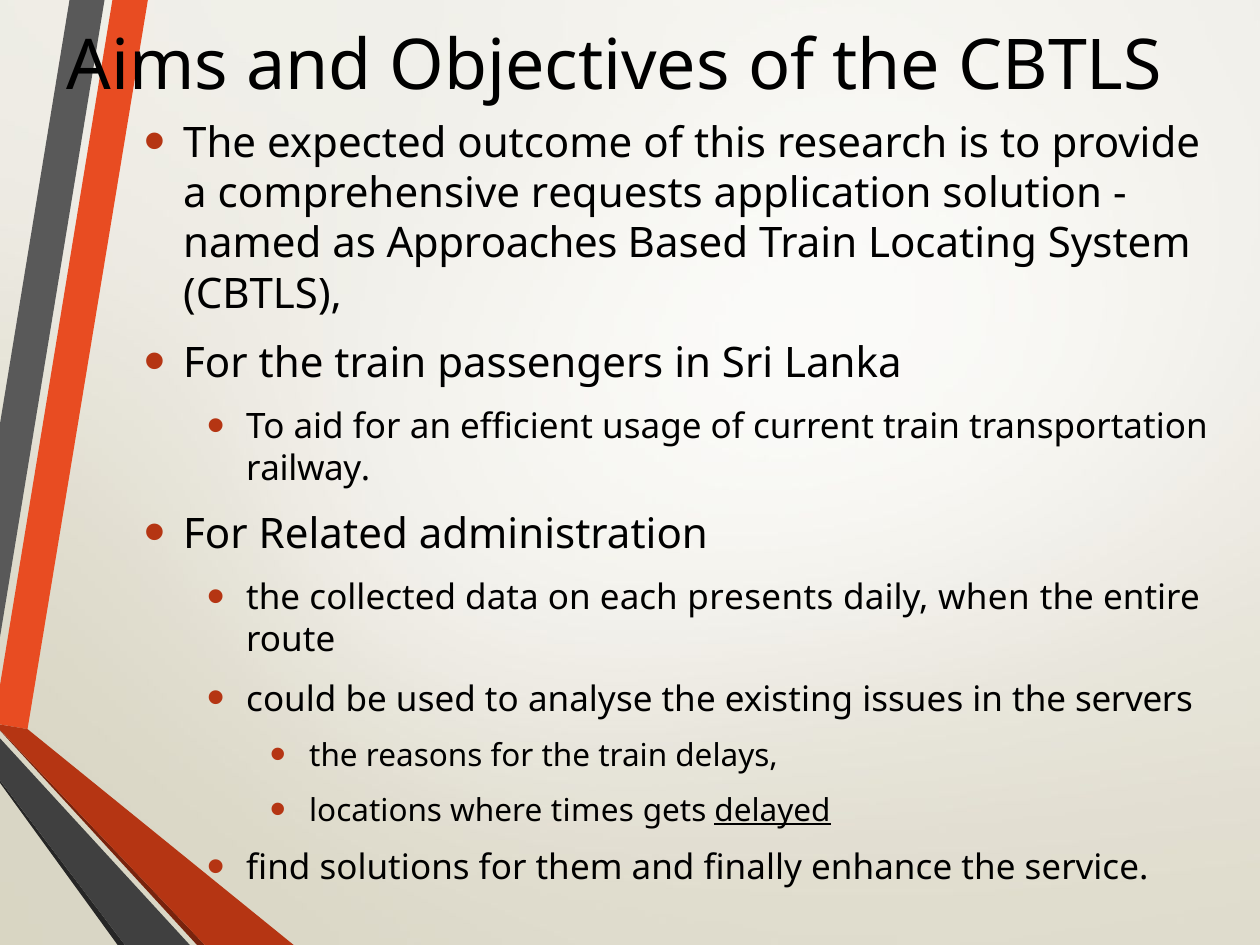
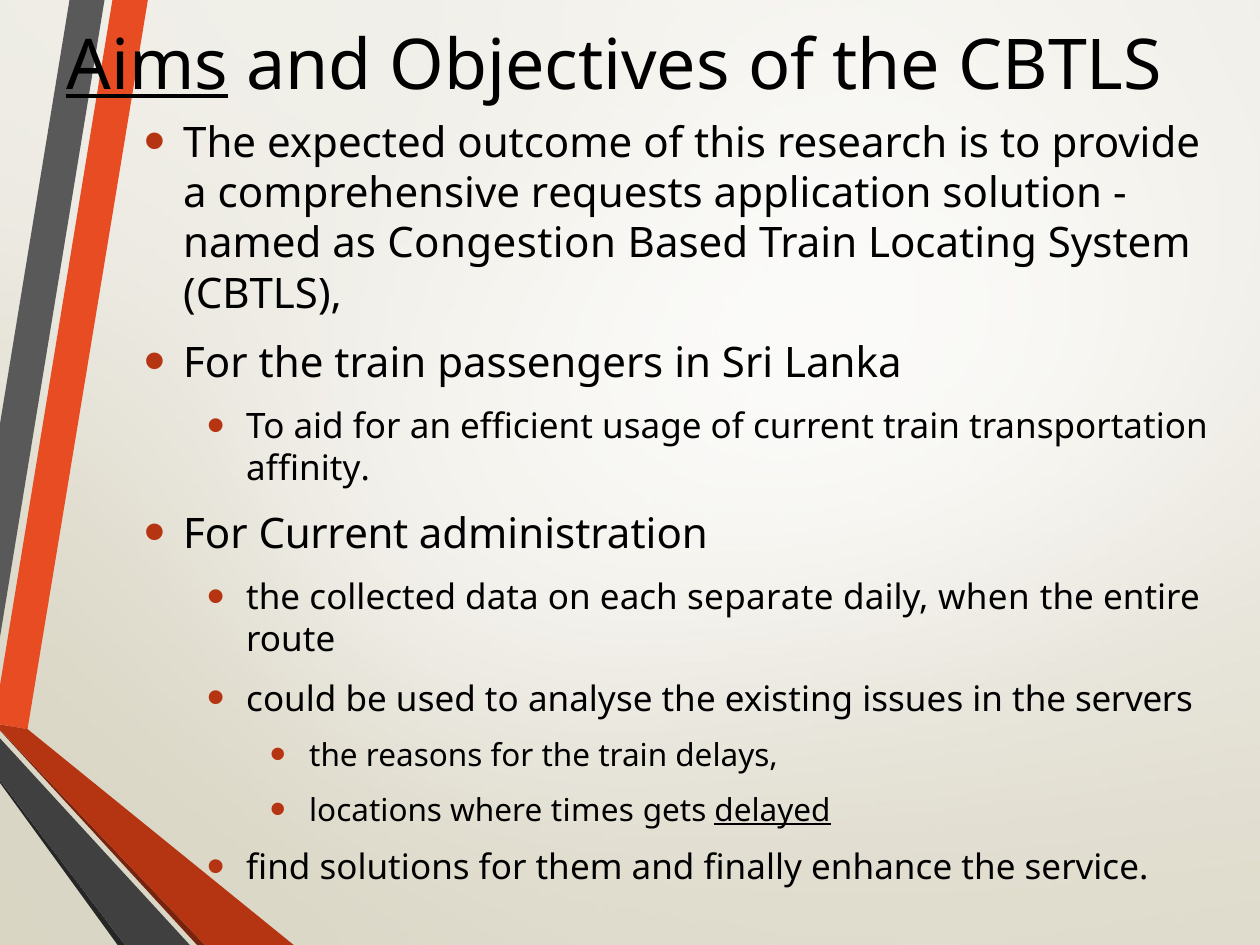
Aims underline: none -> present (147, 66)
Approaches: Approaches -> Congestion (502, 244)
railway: railway -> affinity (308, 469)
For Related: Related -> Current (334, 535)
presents: presents -> separate (760, 598)
